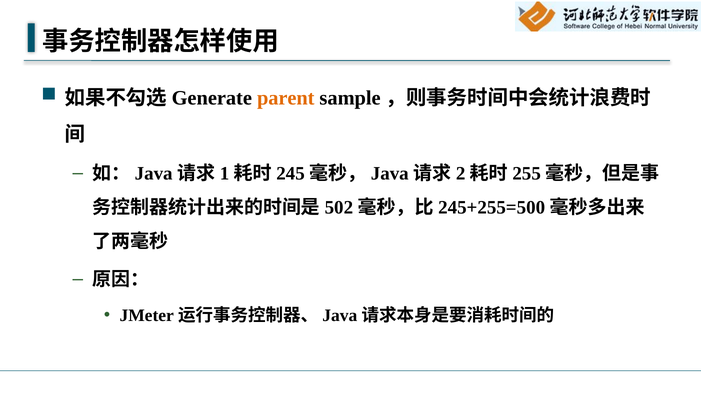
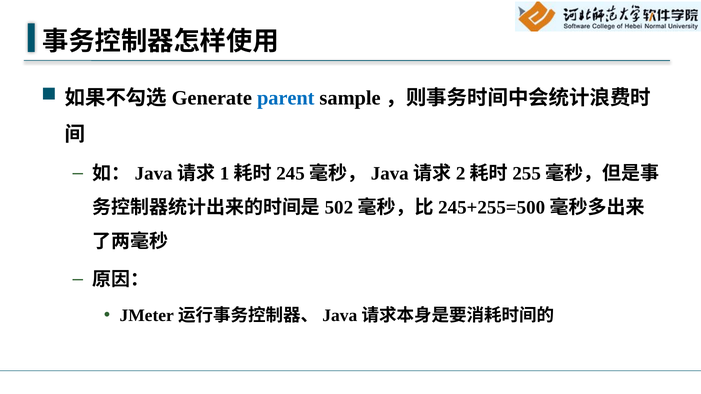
parent colour: orange -> blue (286, 98)
